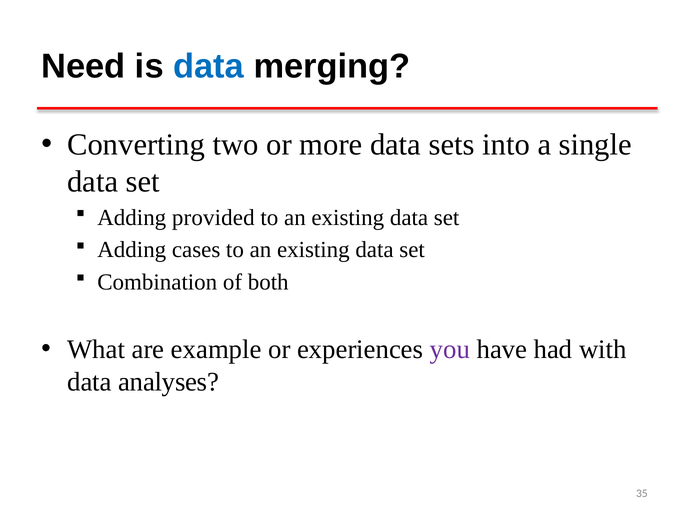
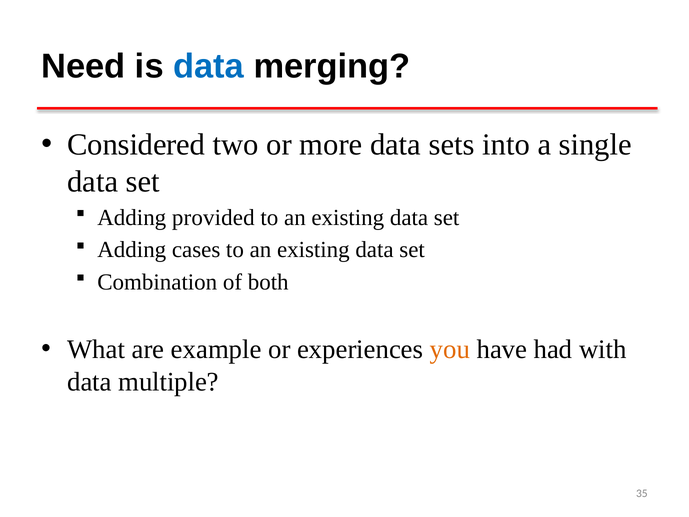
Converting: Converting -> Considered (136, 145)
you colour: purple -> orange (450, 349)
analyses: analyses -> multiple (169, 382)
